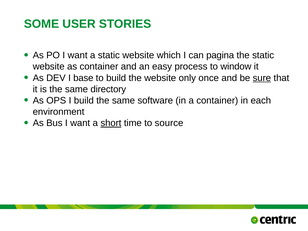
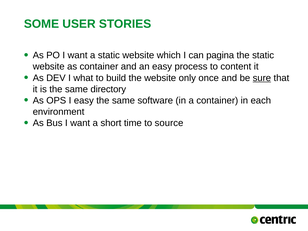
window: window -> content (236, 67)
base: base -> what (83, 78)
I build: build -> easy (84, 100)
short underline: present -> none (111, 123)
